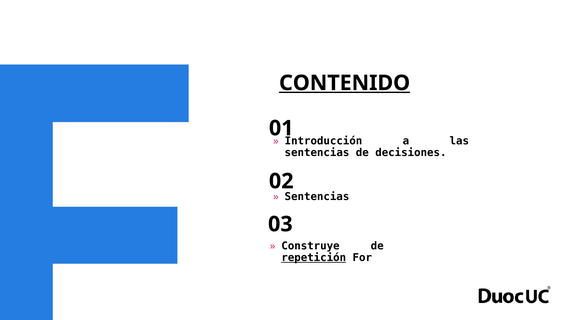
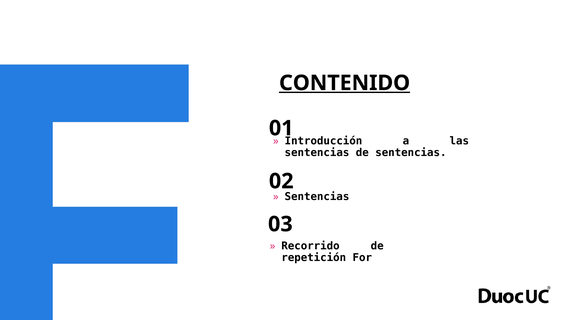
de decisiones: decisiones -> sentencias (411, 152)
Construye: Construye -> Recorrido (310, 246)
repetición underline: present -> none (314, 257)
